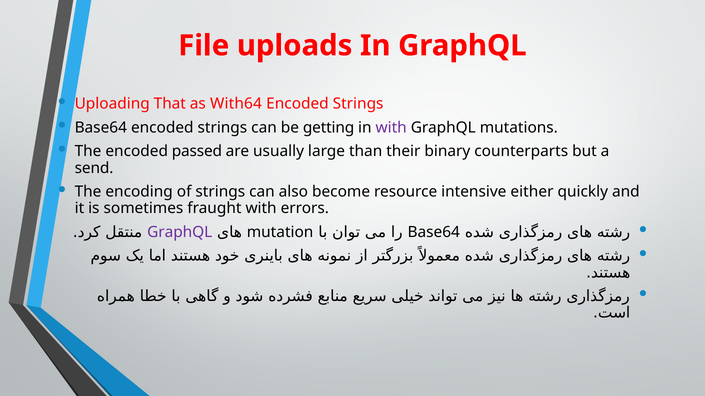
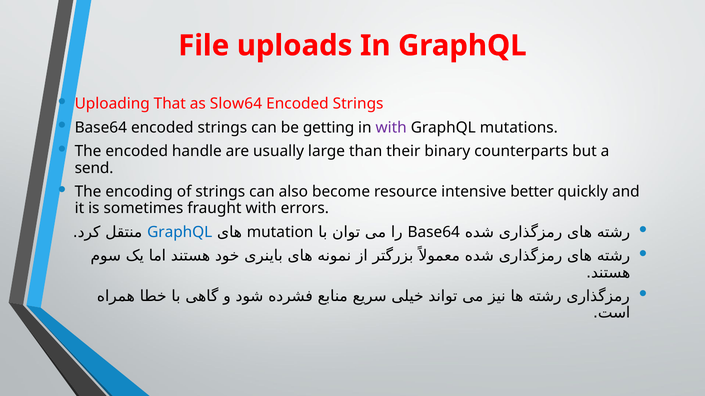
With64: With64 -> Slow64 (236, 104)
passed: passed -> handle (197, 152)
either: either -> better (532, 192)
GraphQL colour: purple -> blue (180, 232)
